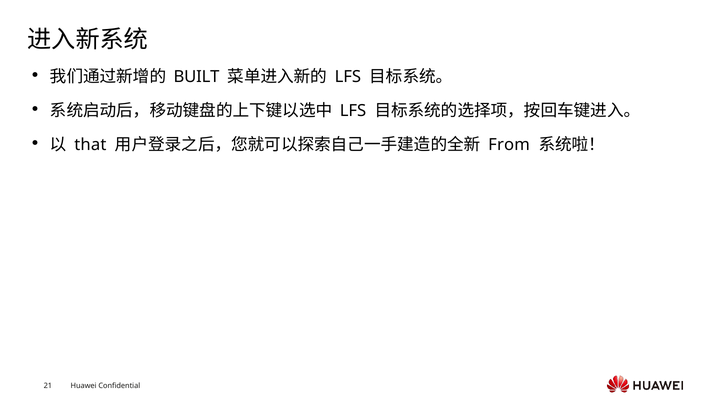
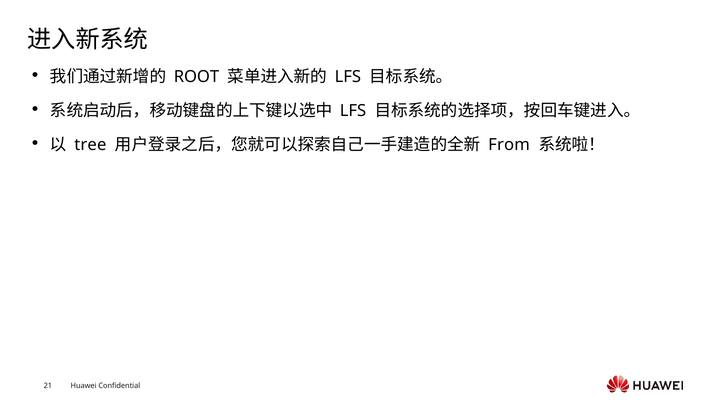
BUILT: BUILT -> ROOT (196, 77)
that: that -> tree (90, 145)
